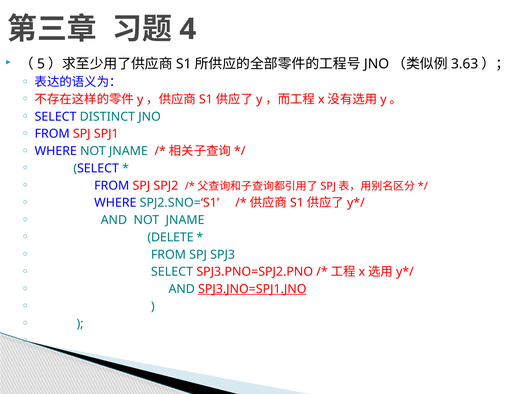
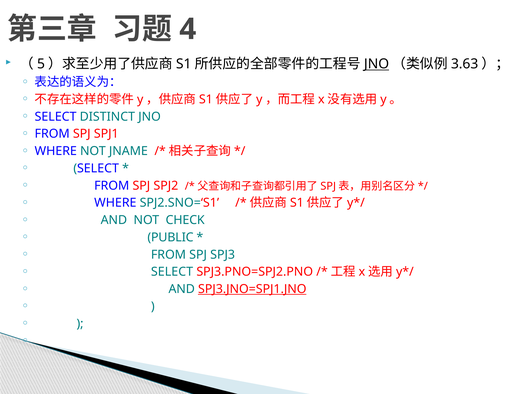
JNO underline: none -> present (377, 64)
AND NOT JNAME: JNAME -> CHECK (185, 220)
DELETE: DELETE -> PUBLIC (171, 237)
